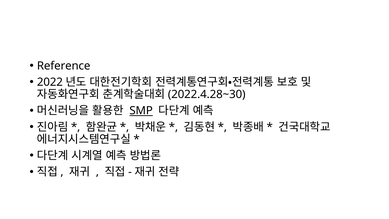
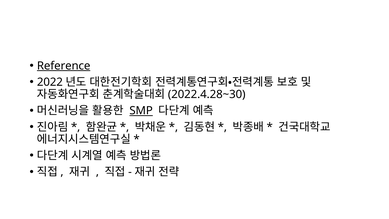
Reference underline: none -> present (64, 66)
